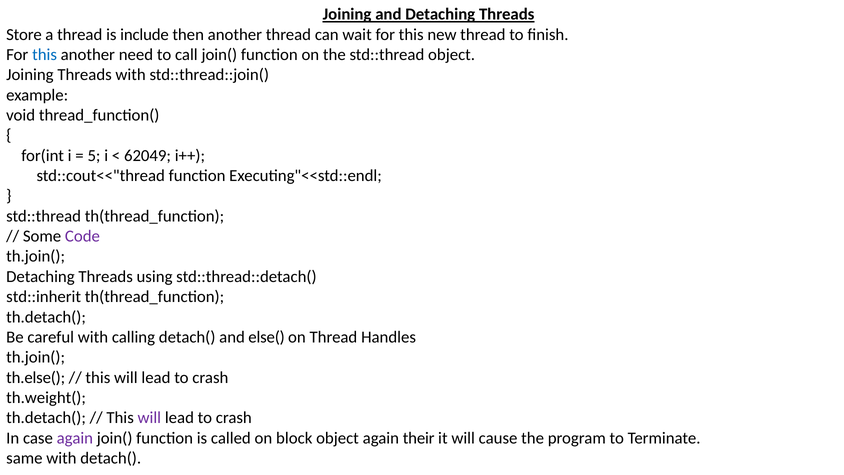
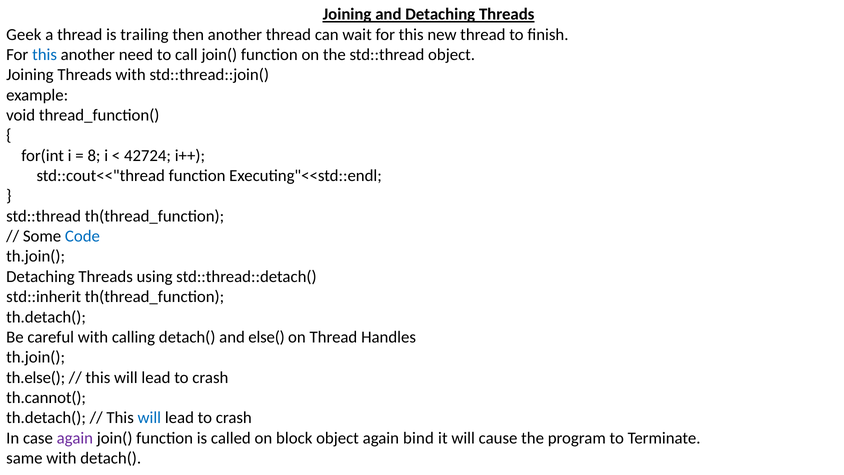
Store: Store -> Geek (24, 35)
include: include -> trailing (144, 35)
5: 5 -> 8 (94, 155)
62049: 62049 -> 42724 (147, 155)
Code colour: purple -> blue (82, 236)
th.weight(: th.weight( -> th.cannot( (46, 397)
will colour: purple -> blue (149, 418)
their: their -> bind (419, 438)
